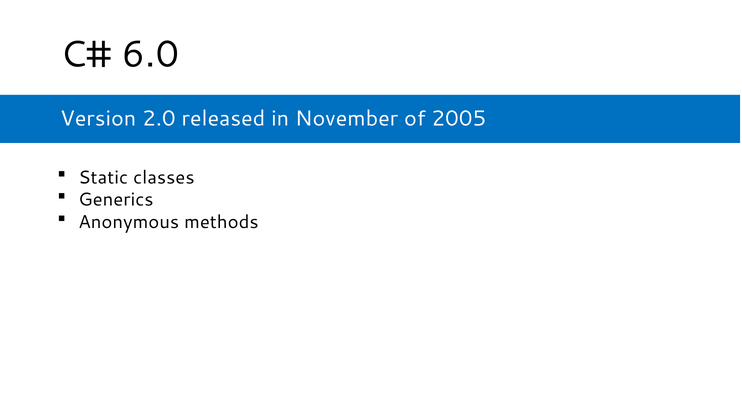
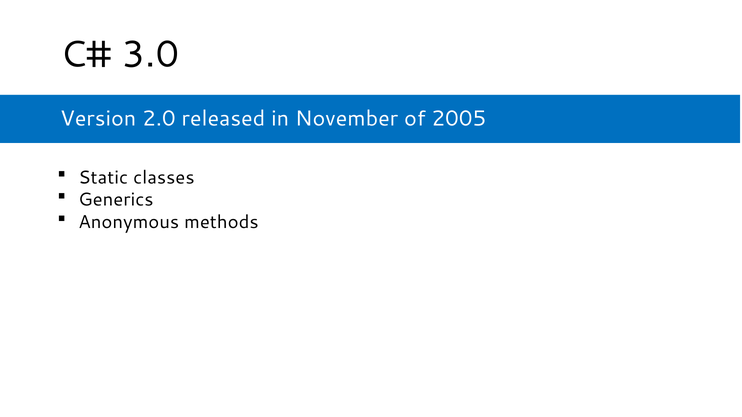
6.0: 6.0 -> 3.0 (150, 54)
